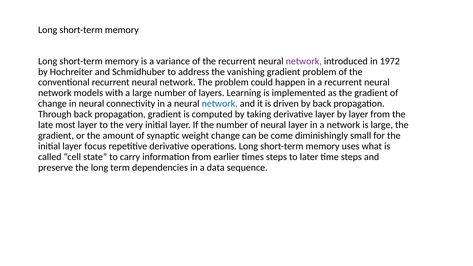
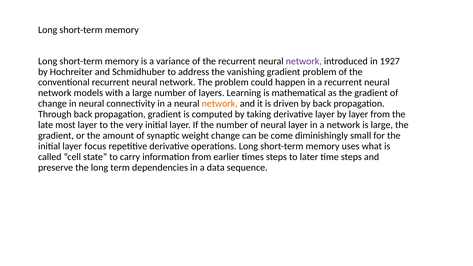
1972: 1972 -> 1927 (390, 61)
implemented: implemented -> mathematical (299, 93)
network colour: blue -> orange (220, 104)
